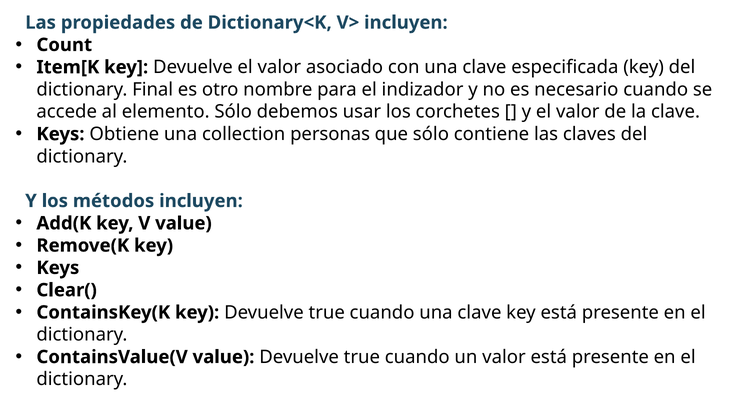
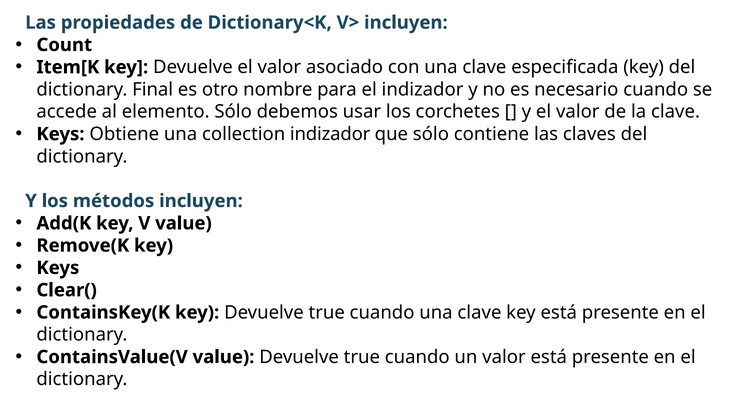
collection personas: personas -> indizador (330, 134)
